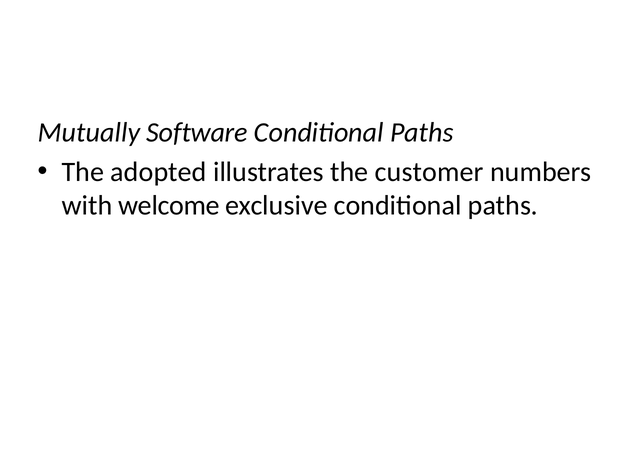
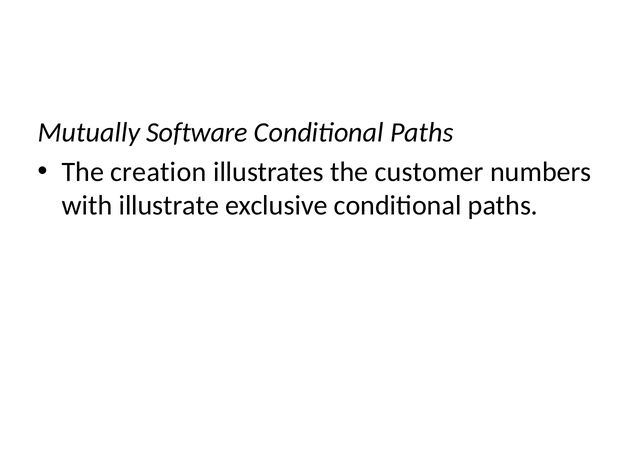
adopted: adopted -> creation (158, 172)
welcome: welcome -> illustrate (169, 206)
